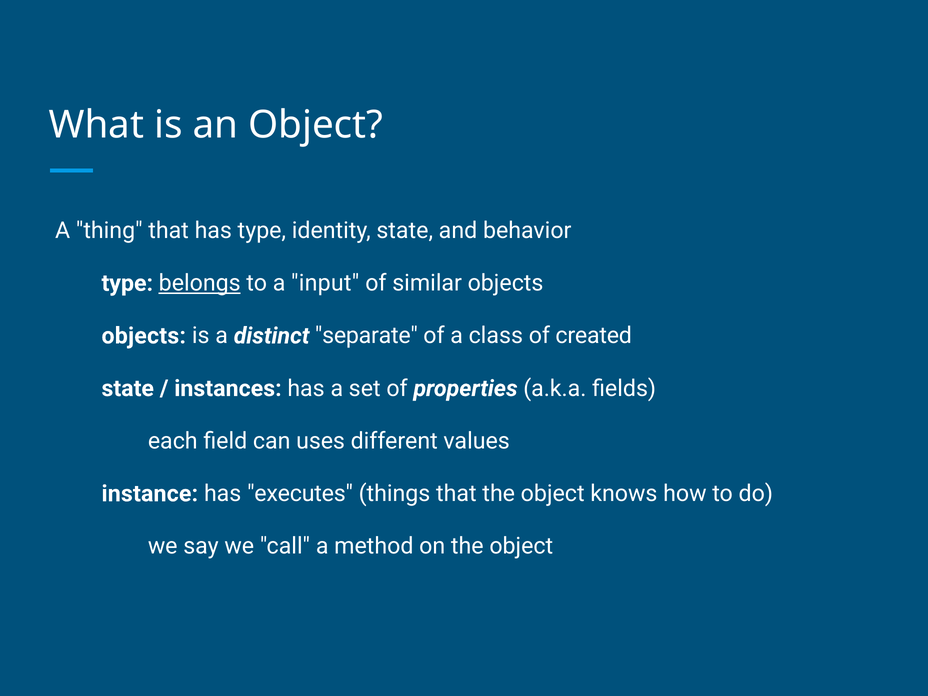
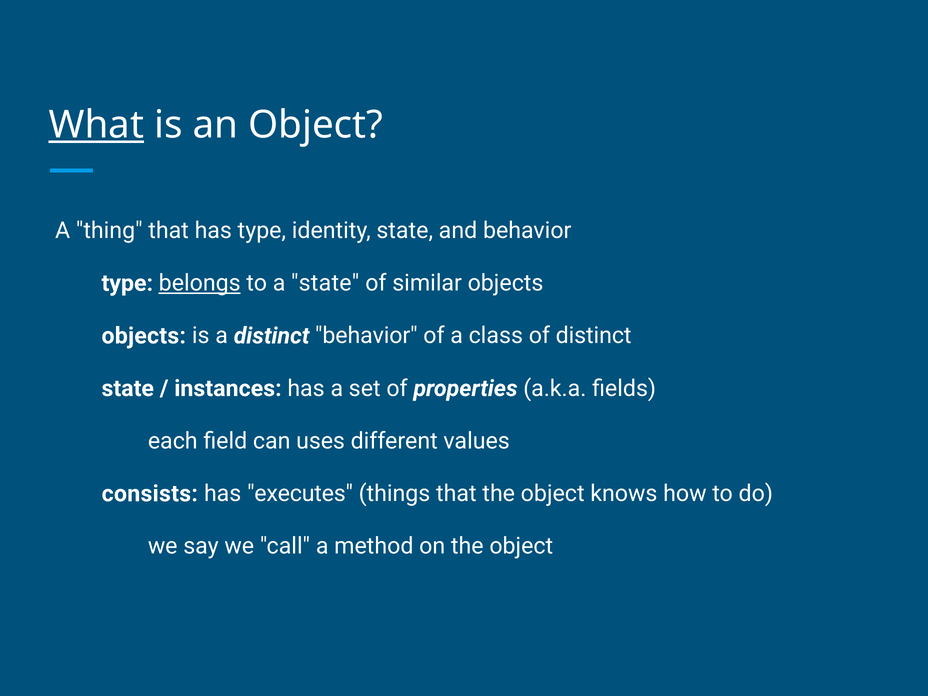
What underline: none -> present (96, 125)
a input: input -> state (325, 283)
distinct separate: separate -> behavior (366, 336)
of created: created -> distinct (594, 336)
instance: instance -> consists (150, 494)
